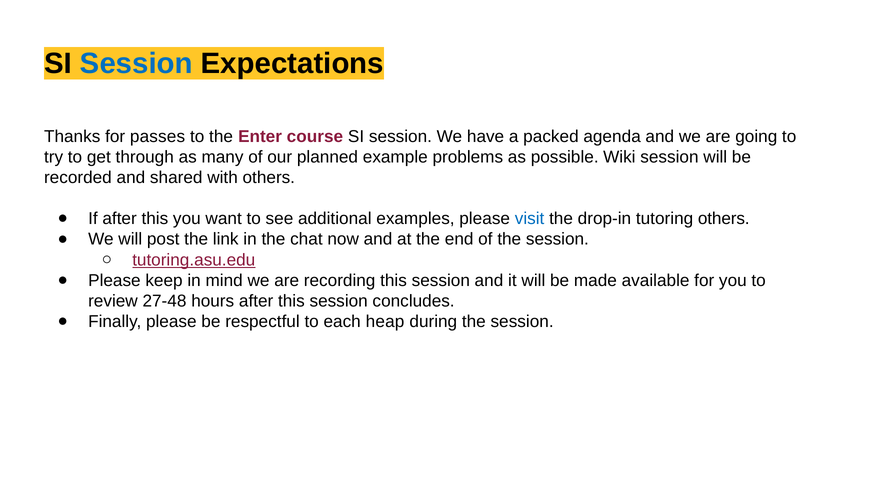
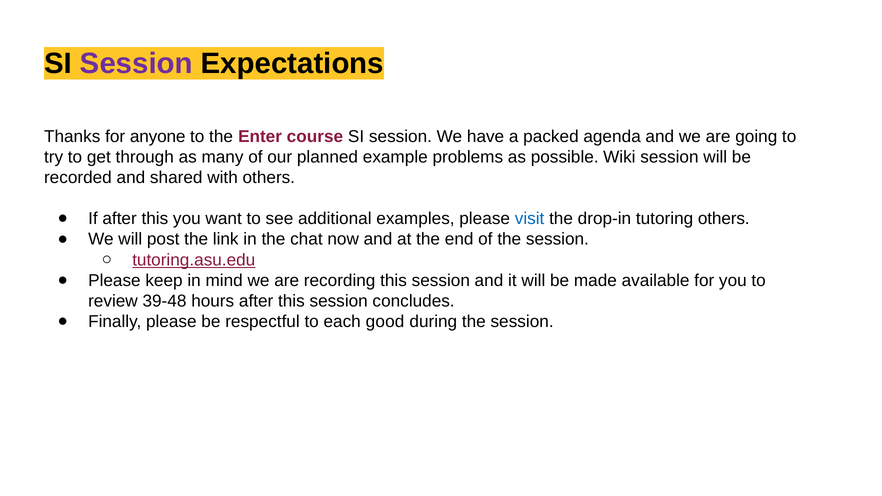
Session colour: blue -> purple (136, 64)
passes: passes -> anyone (158, 136)
27-48: 27-48 -> 39-48 (164, 301)
heap: heap -> good (385, 322)
